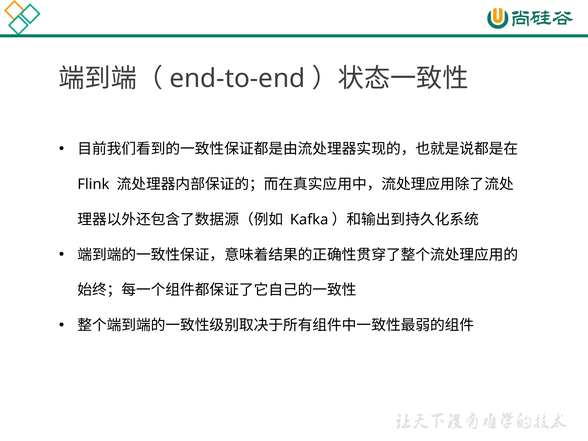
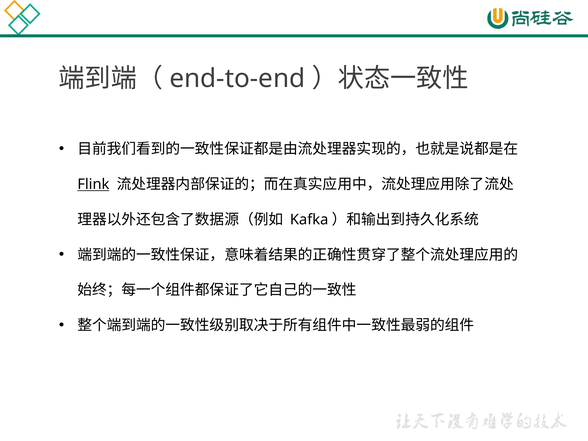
Flink underline: none -> present (93, 184)
